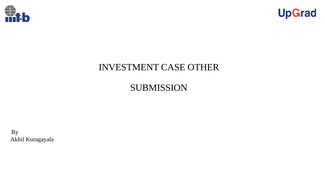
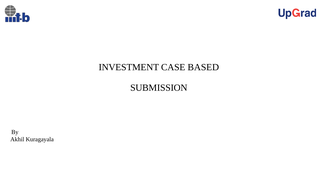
OTHER: OTHER -> BASED (203, 67)
